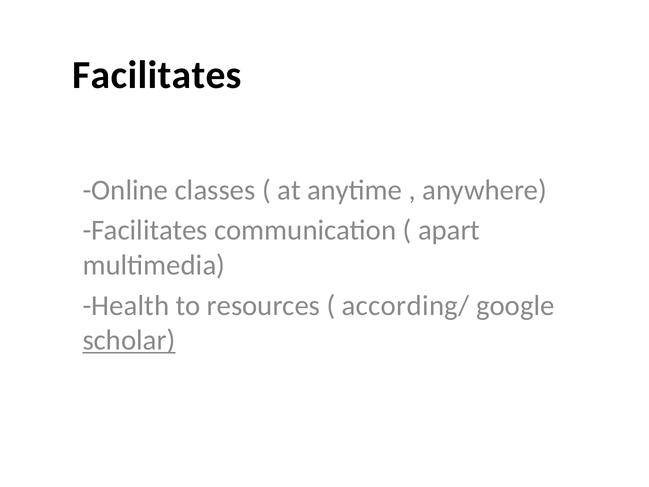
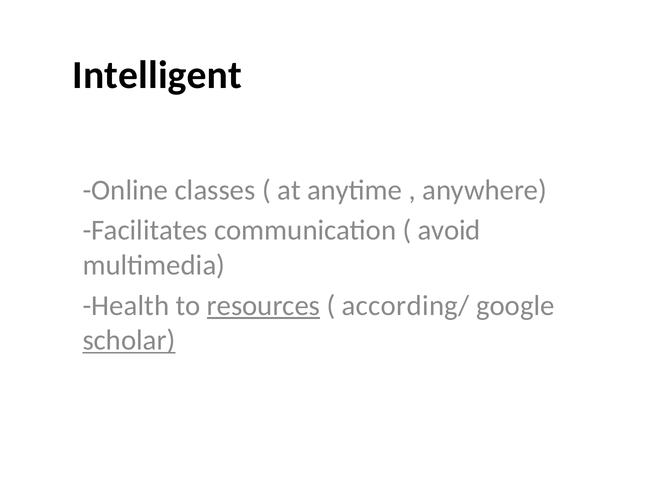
Facilitates: Facilitates -> Intelligent (157, 75)
apart: apart -> avoid (449, 230)
resources underline: none -> present (264, 305)
